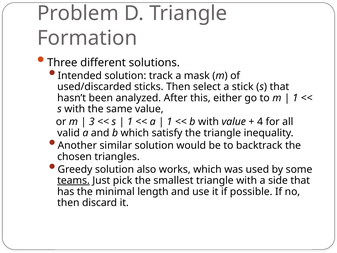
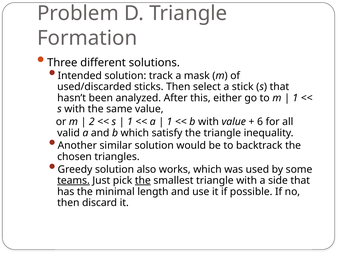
3: 3 -> 2 (92, 122)
4: 4 -> 6 (260, 122)
the underline: none -> present (143, 180)
